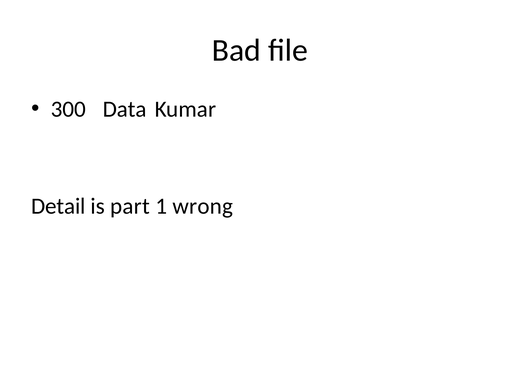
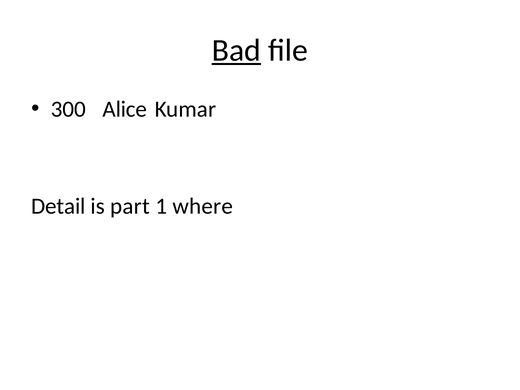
Bad underline: none -> present (236, 50)
Data: Data -> Alice (125, 109)
wrong: wrong -> where (203, 206)
